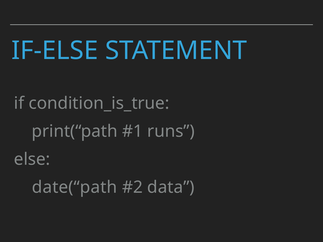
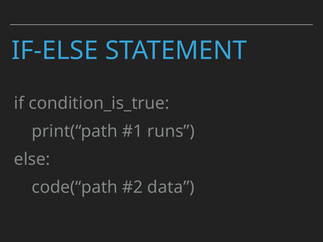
date(“path: date(“path -> code(“path (75, 187)
